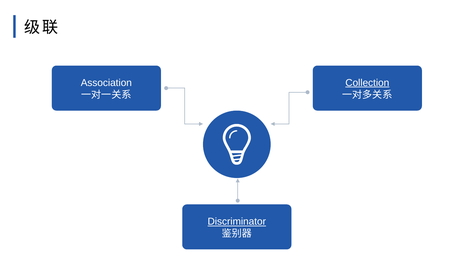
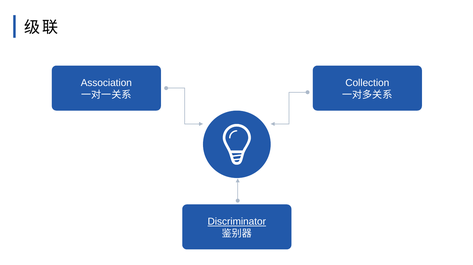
Collection underline: present -> none (367, 83)
